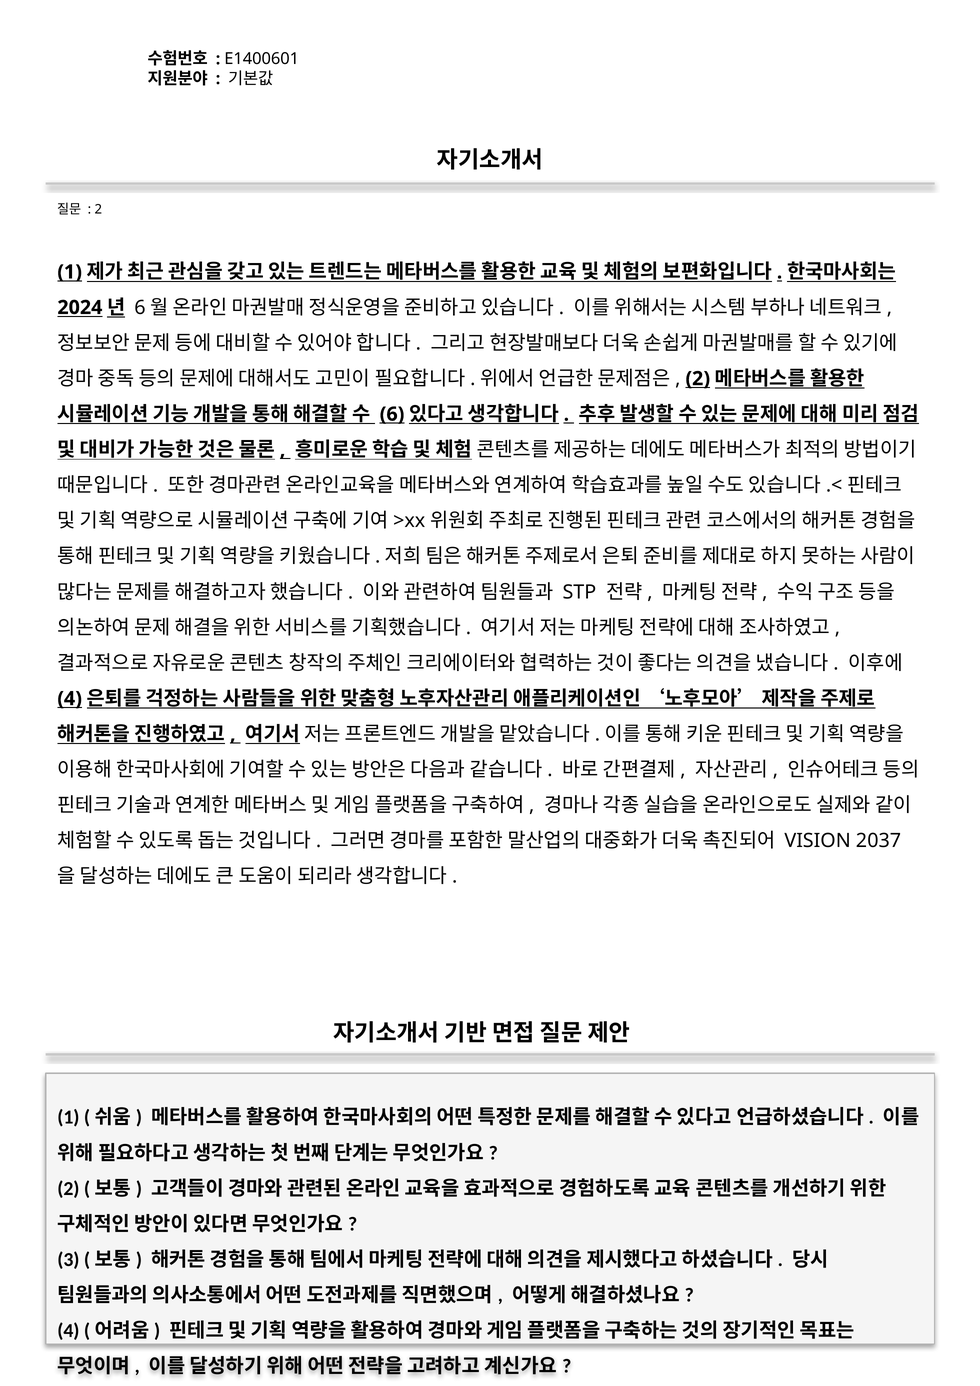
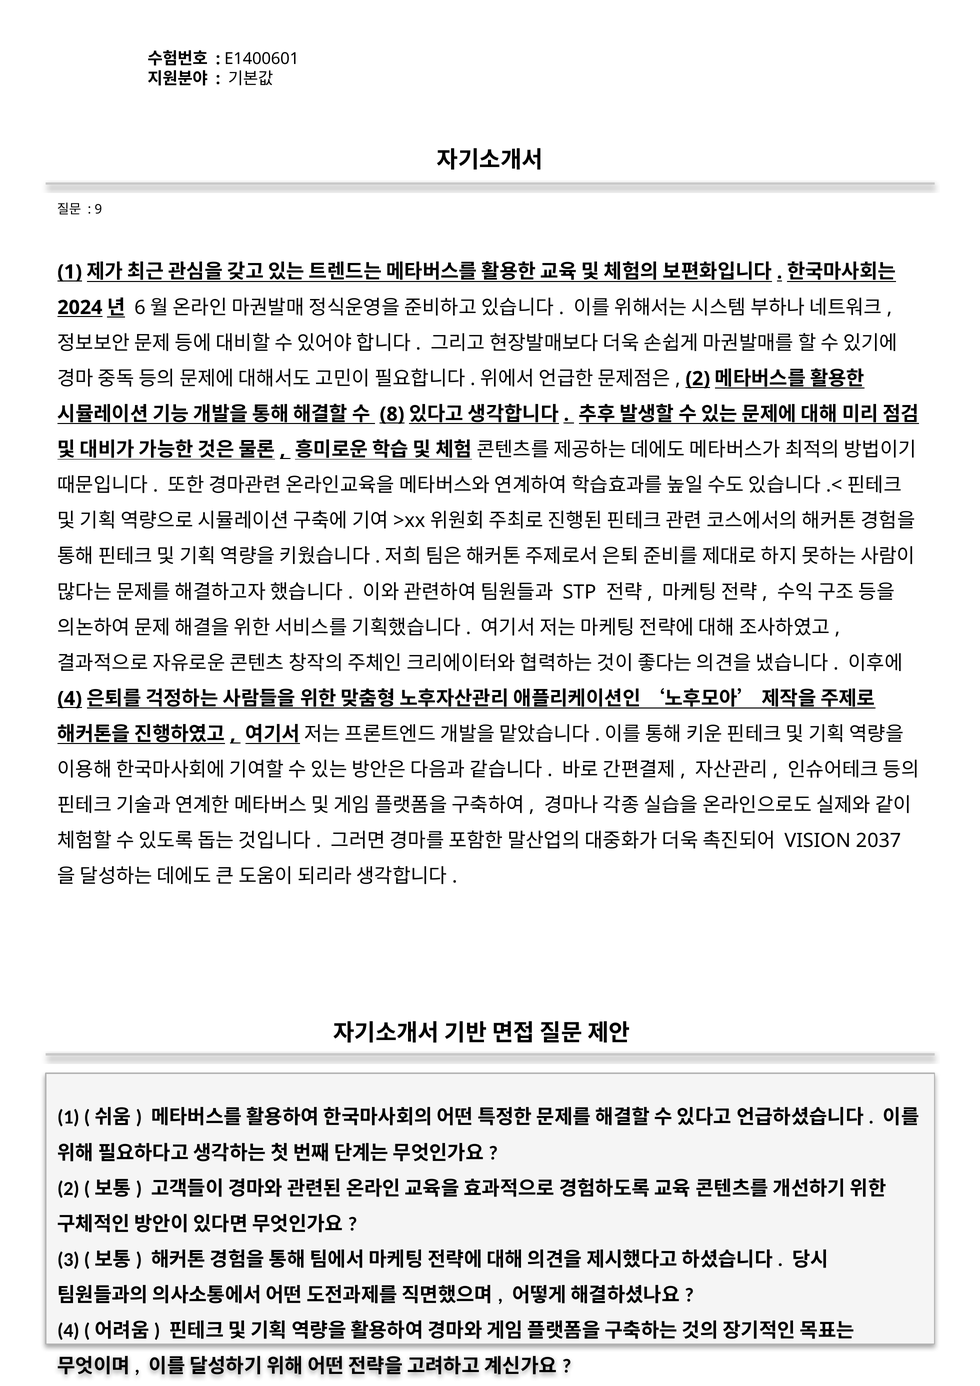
2: 2 -> 9 (98, 209)
6: 6 -> 8 (392, 414)
